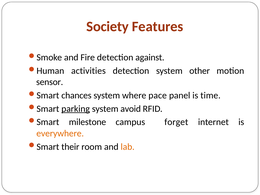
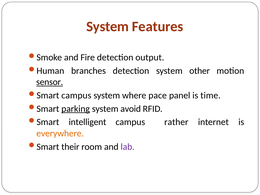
Society: Society -> System (108, 27)
against: against -> output (150, 57)
activities: activities -> branches (89, 71)
sensor underline: none -> present (50, 82)
chances: chances -> campus (76, 95)
milestone: milestone -> intelligent (87, 122)
forget: forget -> rather (176, 122)
lab colour: orange -> purple (128, 147)
